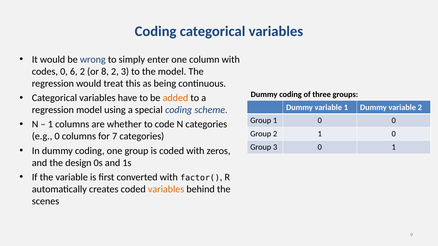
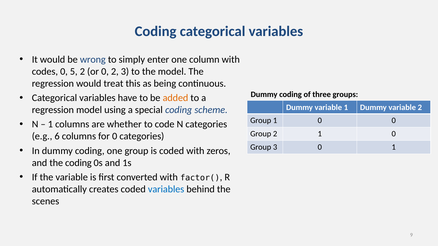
6: 6 -> 5 (74, 72)
or 8: 8 -> 0 (105, 72)
e.g 0: 0 -> 6 (57, 137)
for 7: 7 -> 0 (115, 137)
the design: design -> coding (78, 163)
variables colour: orange -> blue (166, 189)
